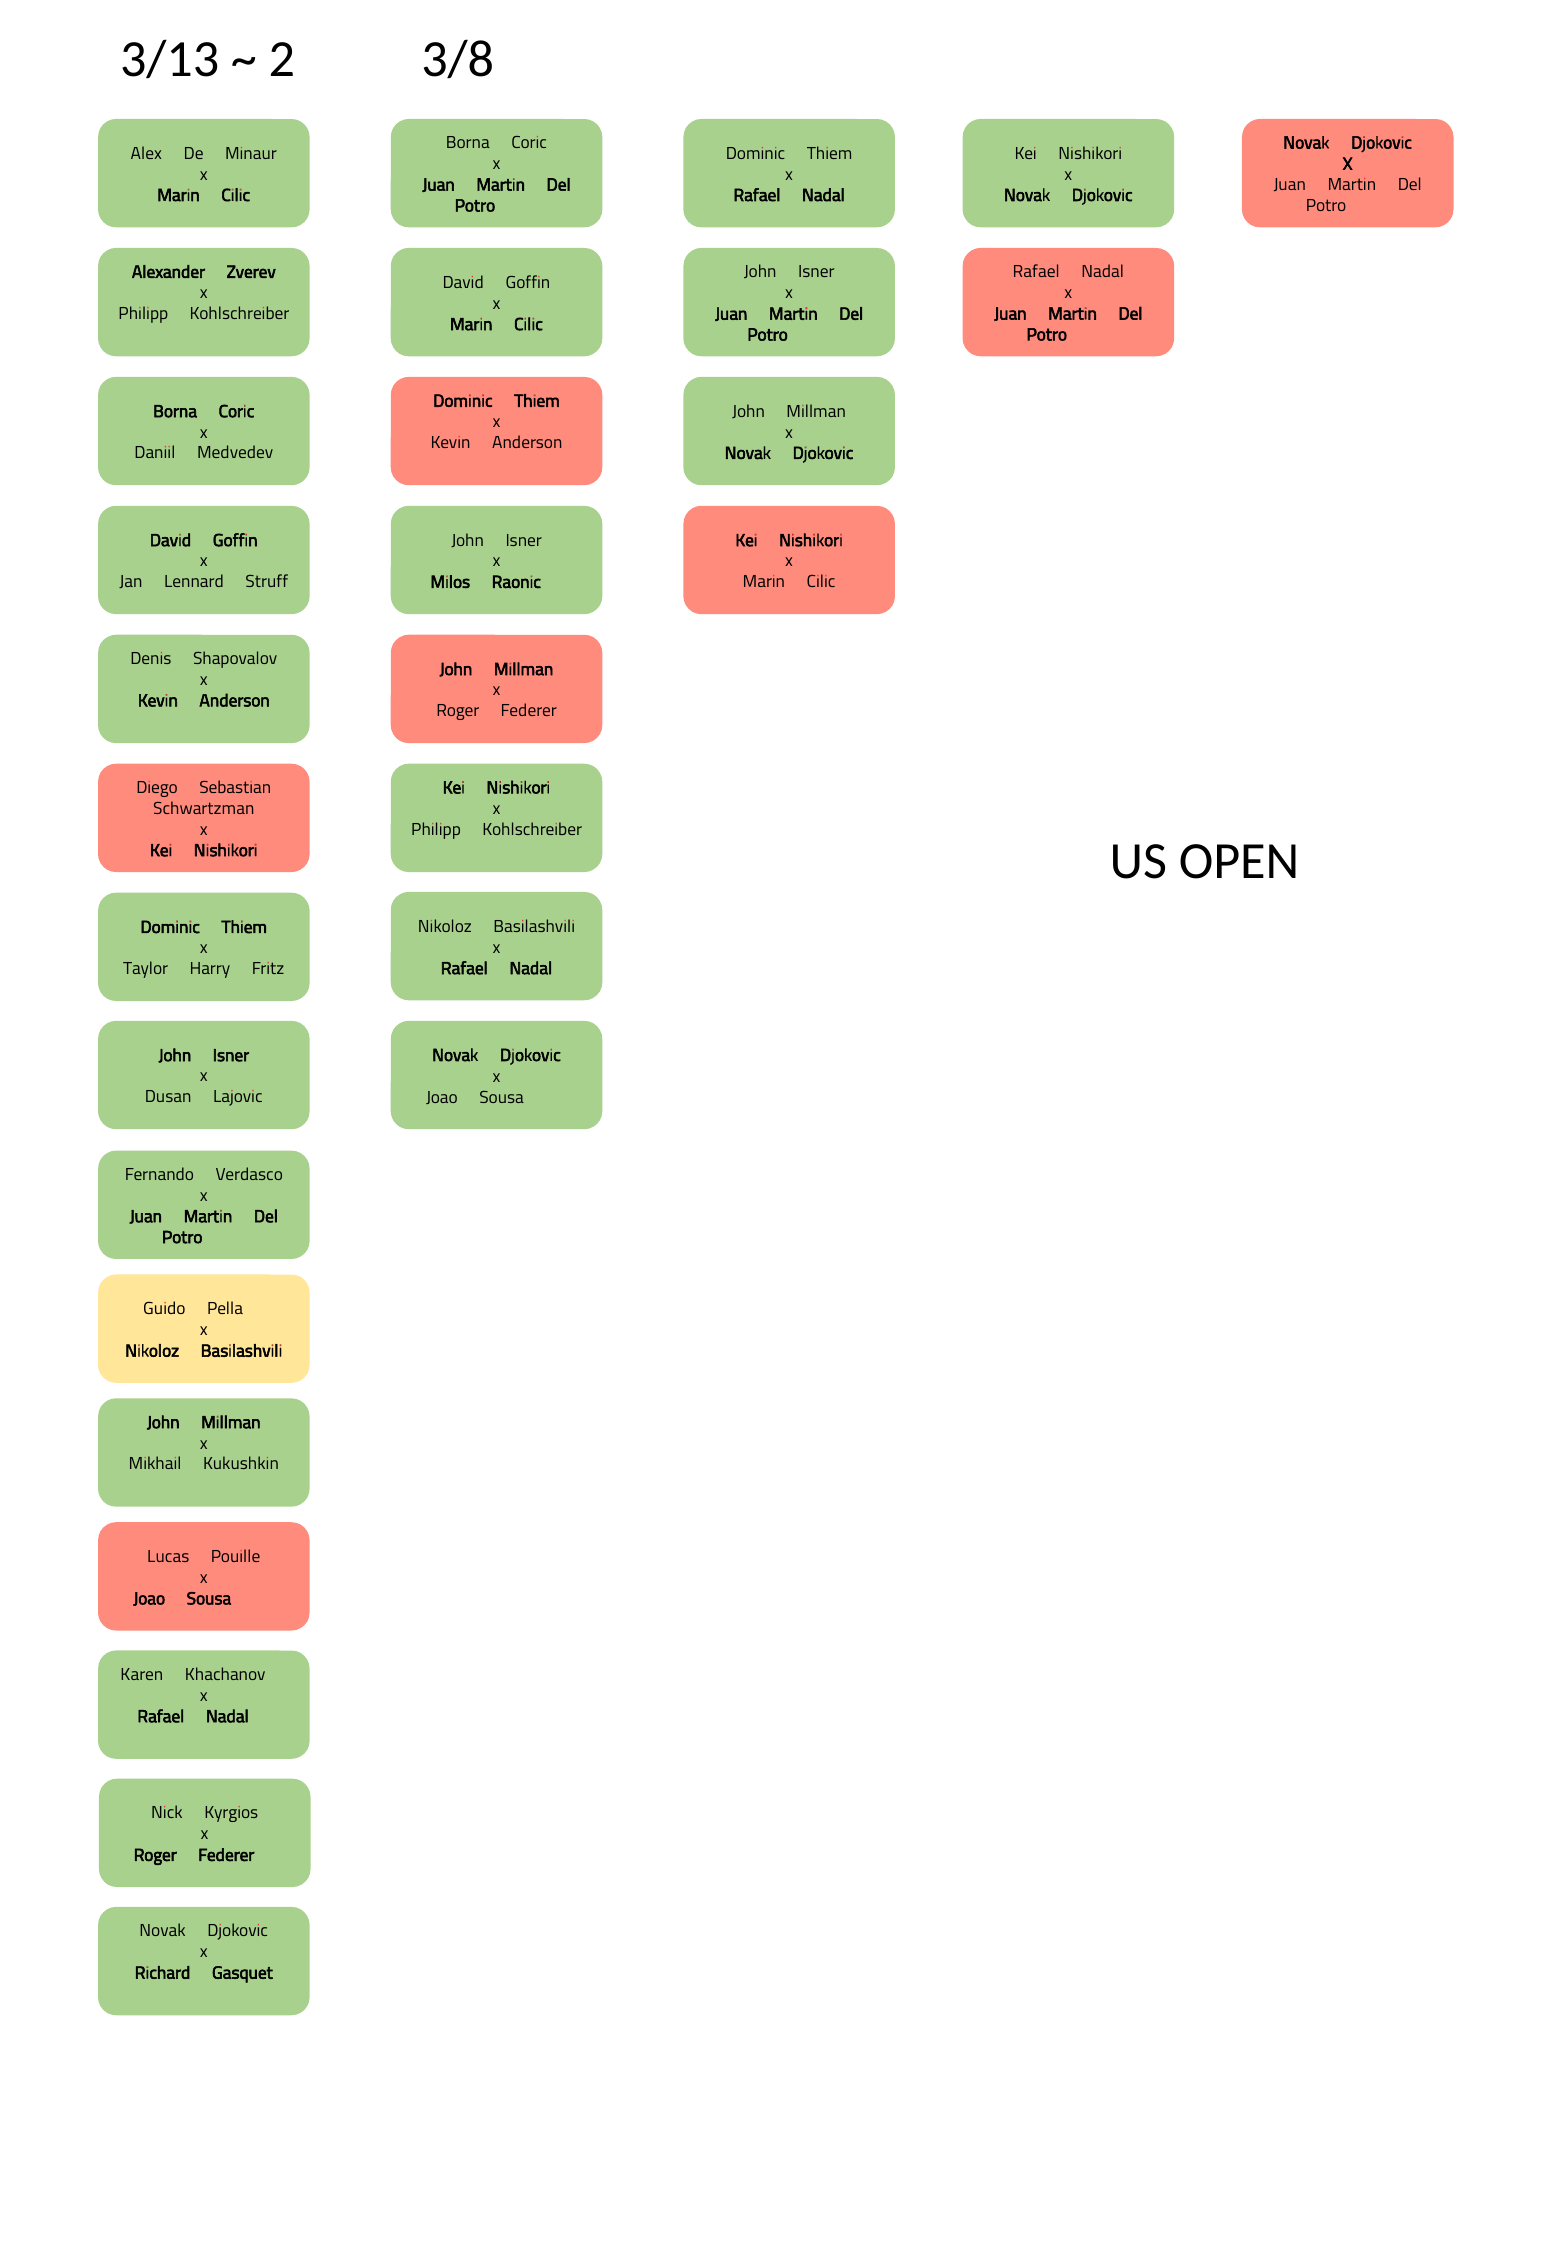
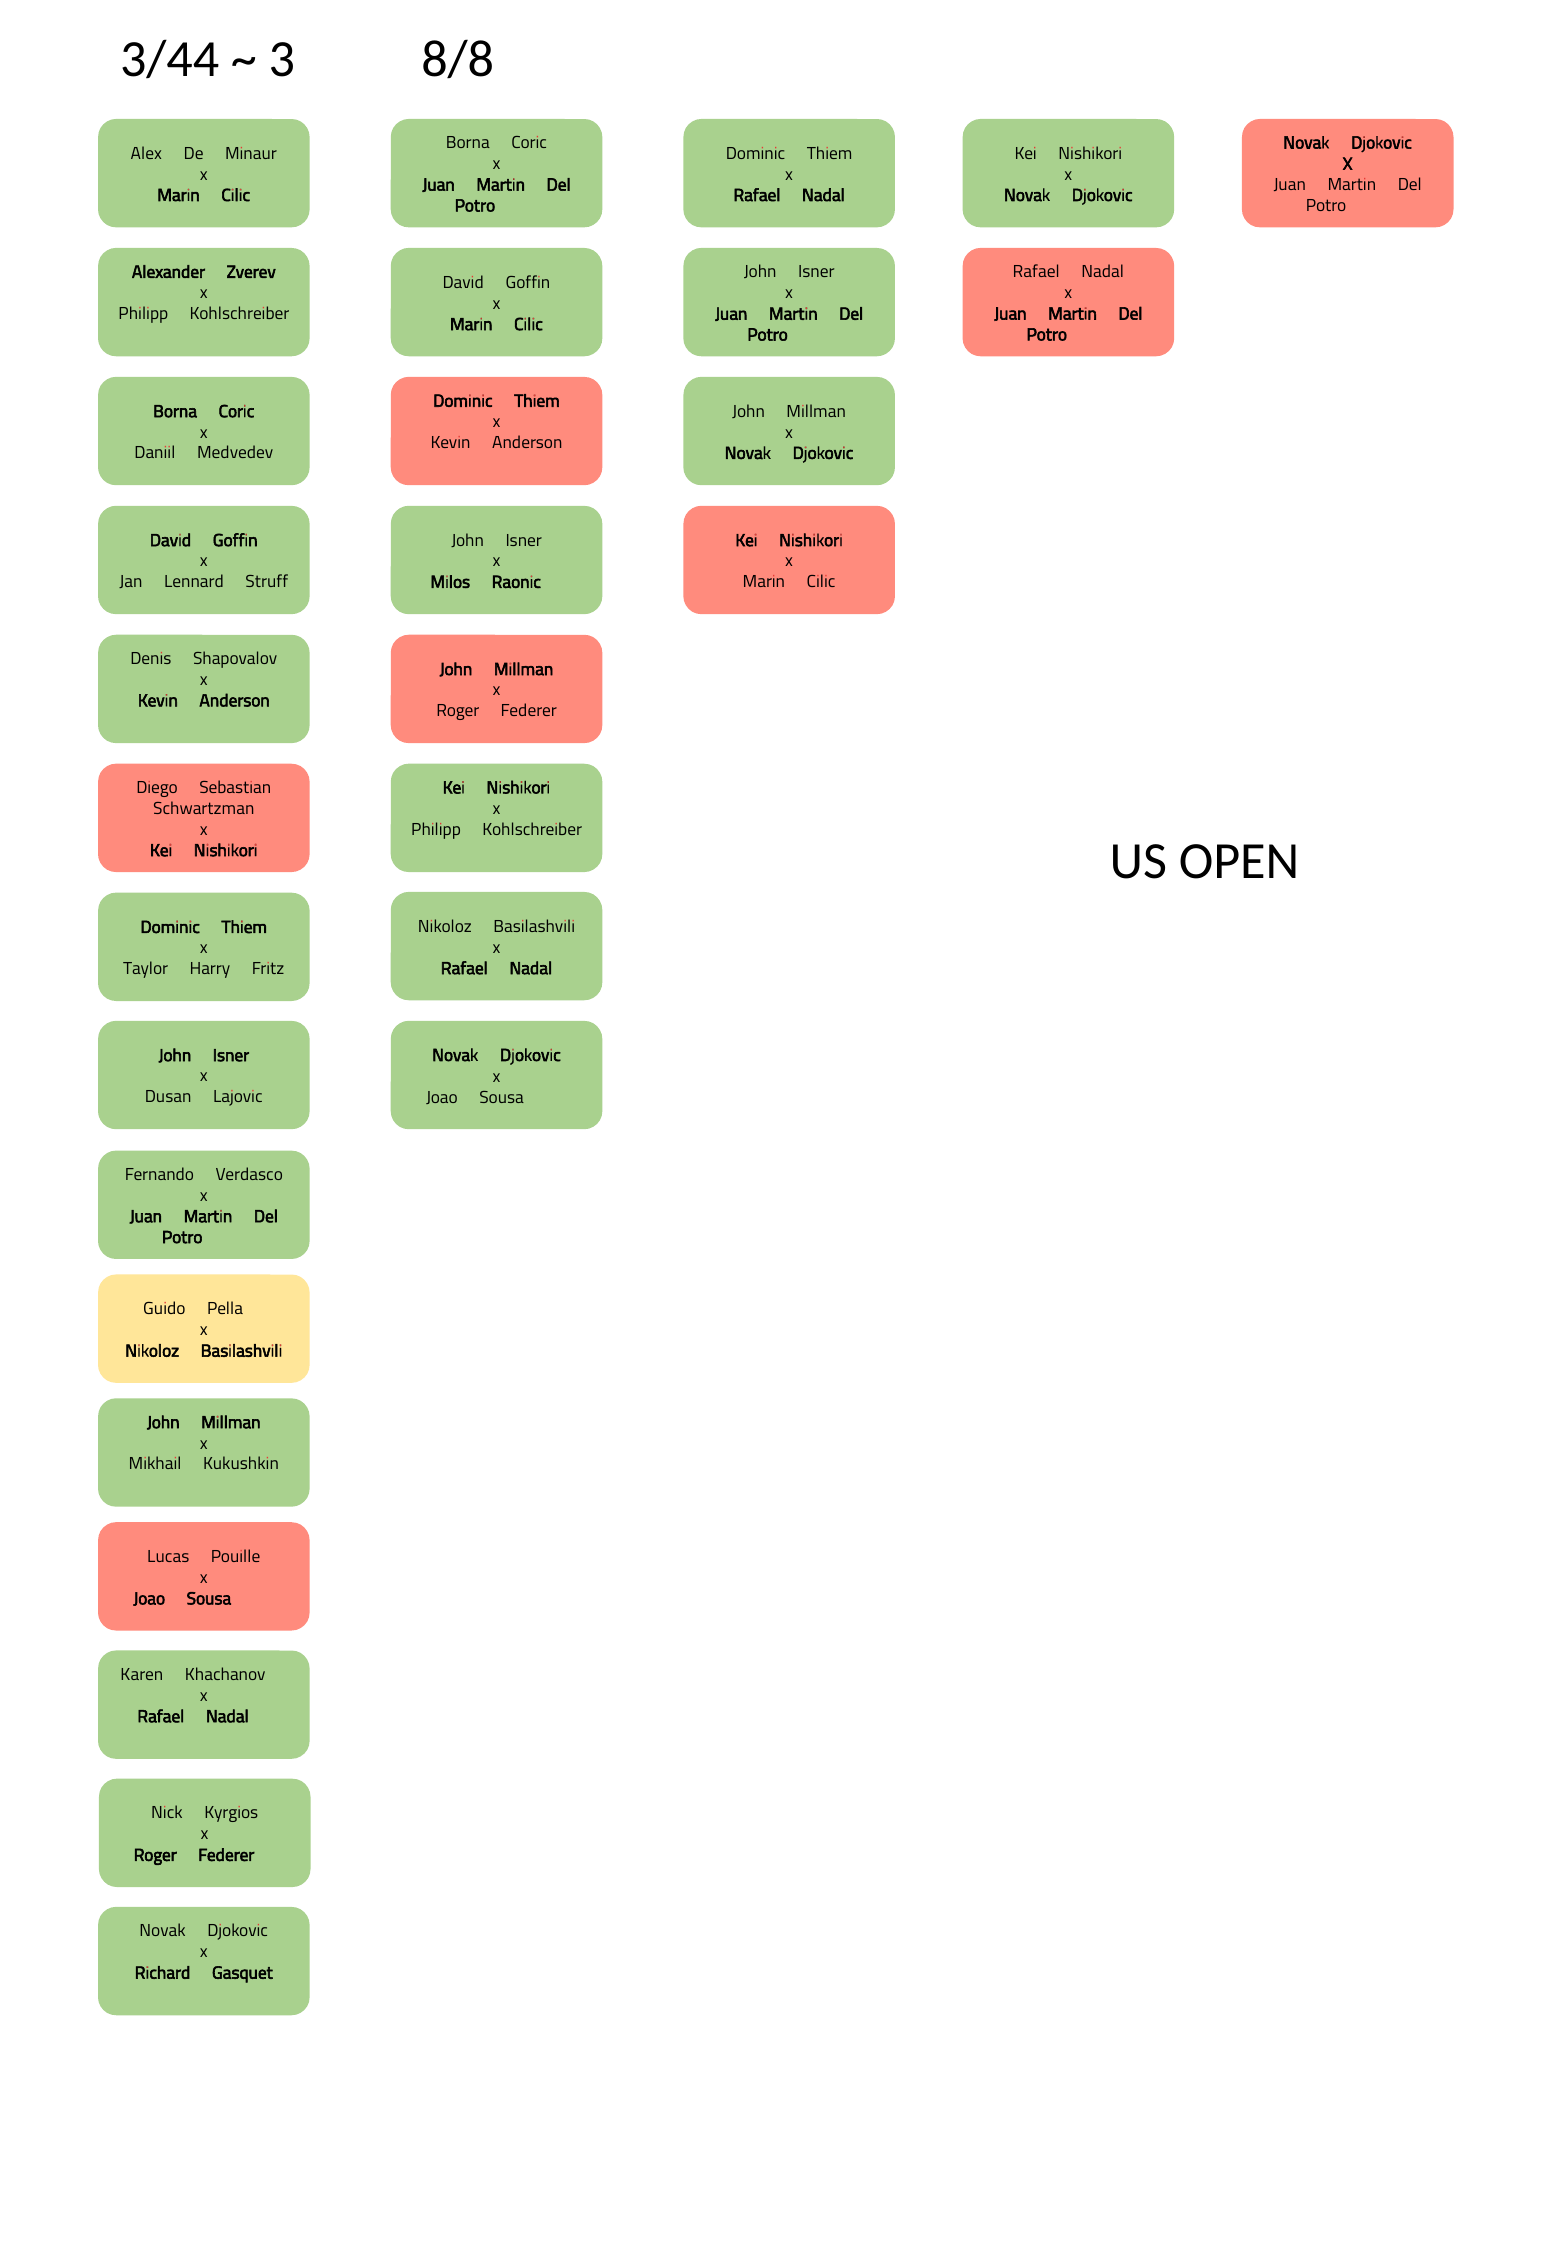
3/13: 3/13 -> 3/44 (170, 59)
2: 2 -> 3 (282, 59)
3/8: 3/8 -> 8/8 (458, 59)
